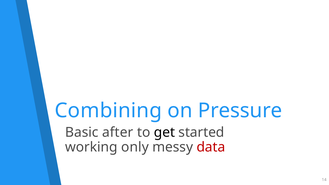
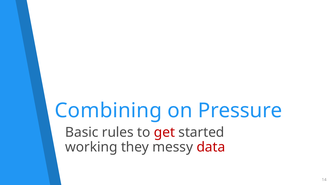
after: after -> rules (118, 132)
get colour: black -> red (164, 132)
only: only -> they (135, 147)
